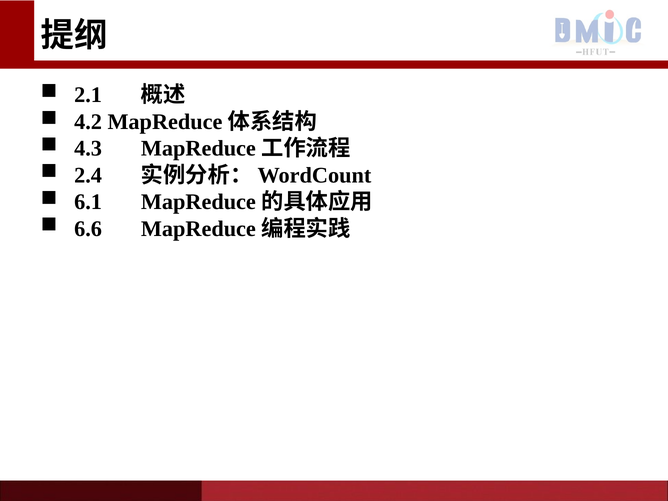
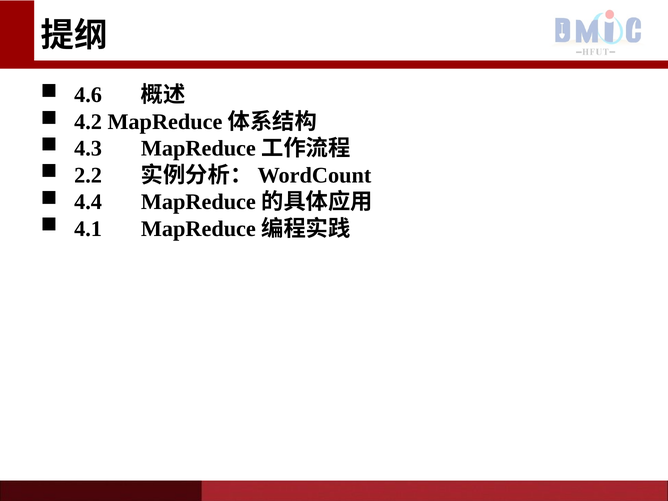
2.1: 2.1 -> 4.6 (88, 95)
2.4: 2.4 -> 2.2 (88, 175)
6.1: 6.1 -> 4.4 (88, 202)
6.6: 6.6 -> 4.1 (88, 229)
